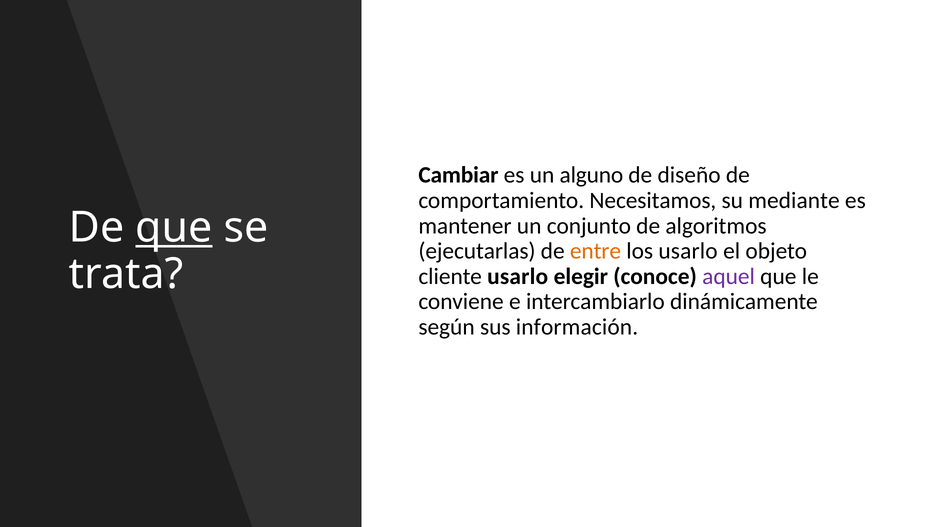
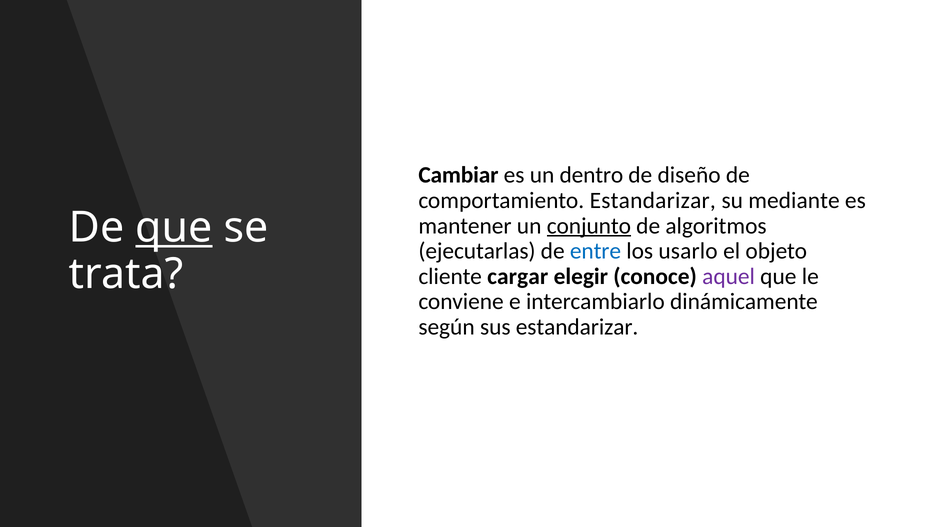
alguno: alguno -> dentro (591, 175)
comportamiento Necesitamos: Necesitamos -> Estandarizar (653, 200)
conjunto underline: none -> present (589, 226)
entre colour: orange -> blue (595, 251)
cliente usarlo: usarlo -> cargar (518, 276)
sus información: información -> estandarizar (577, 327)
